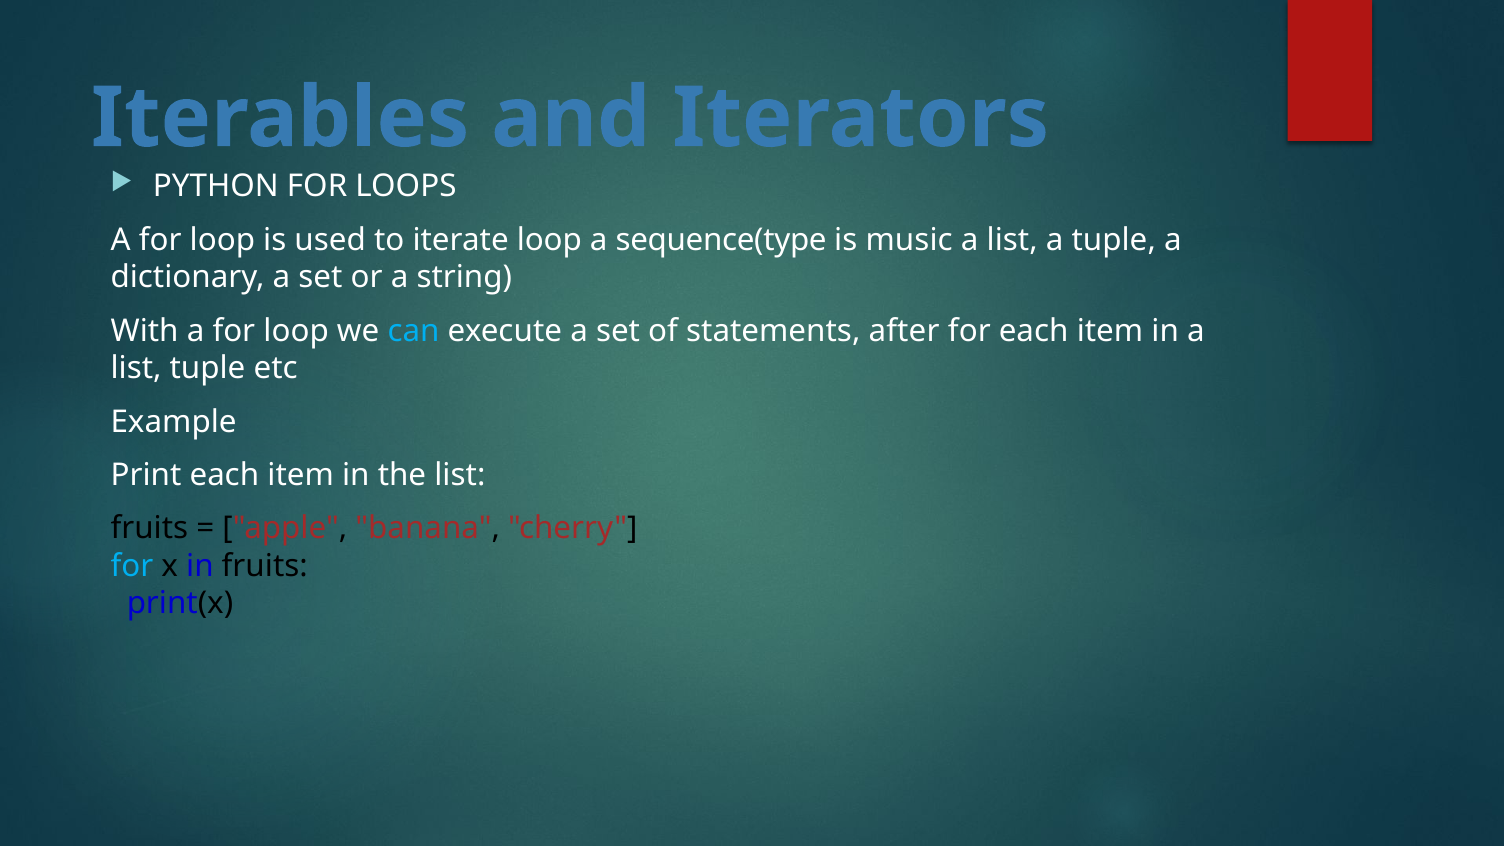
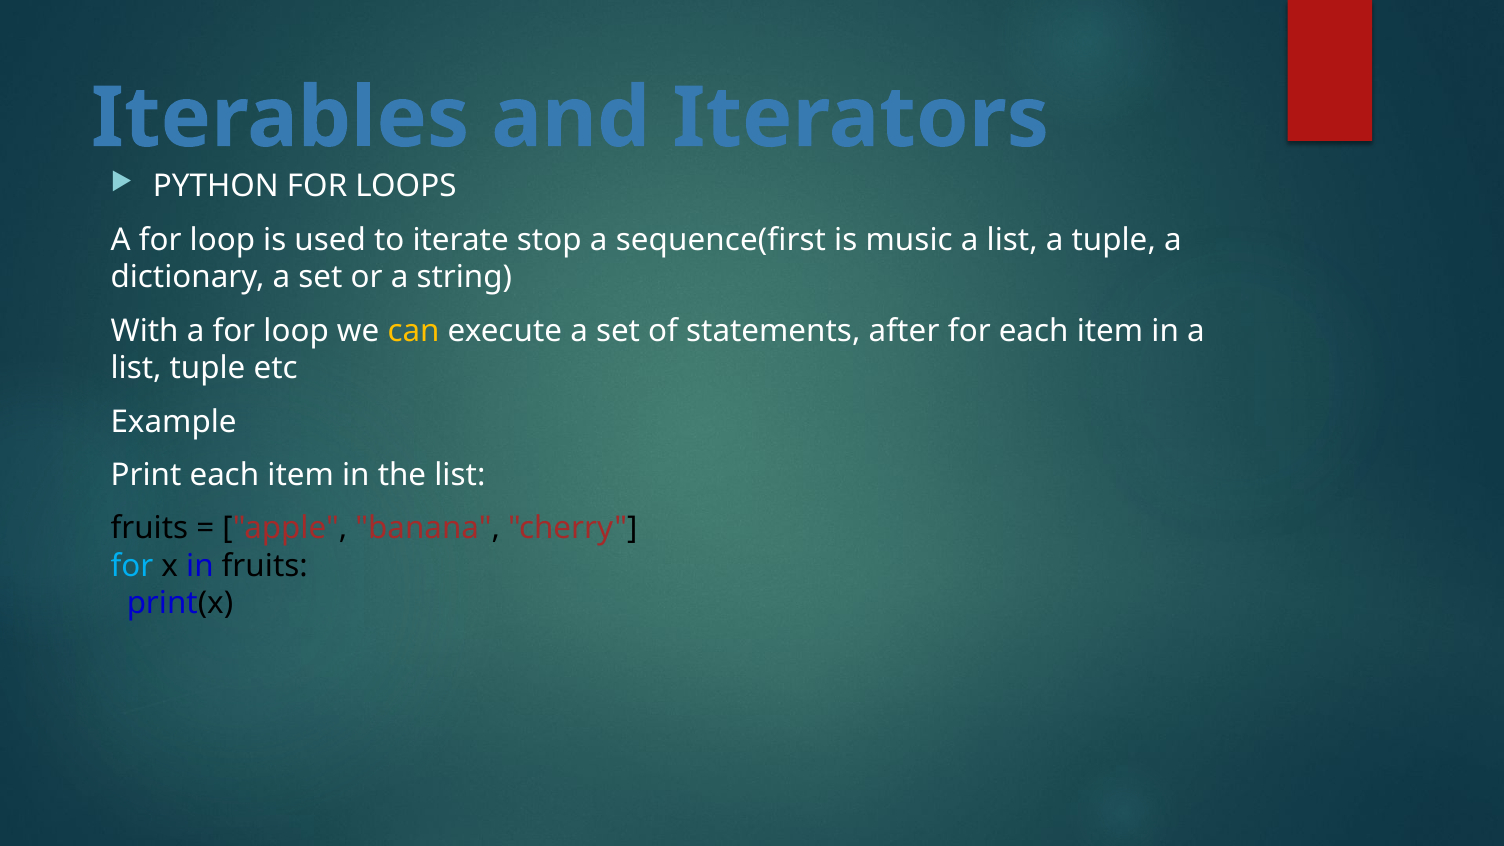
iterate loop: loop -> stop (549, 240)
sequence(type: sequence(type -> sequence(first (721, 240)
can colour: light blue -> yellow (414, 331)
